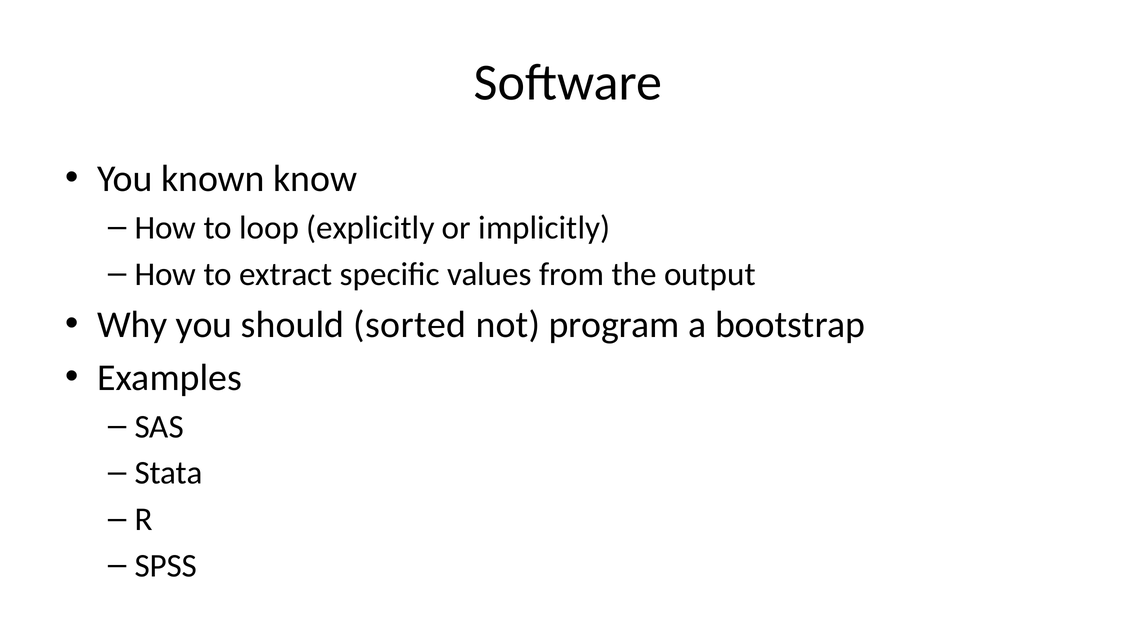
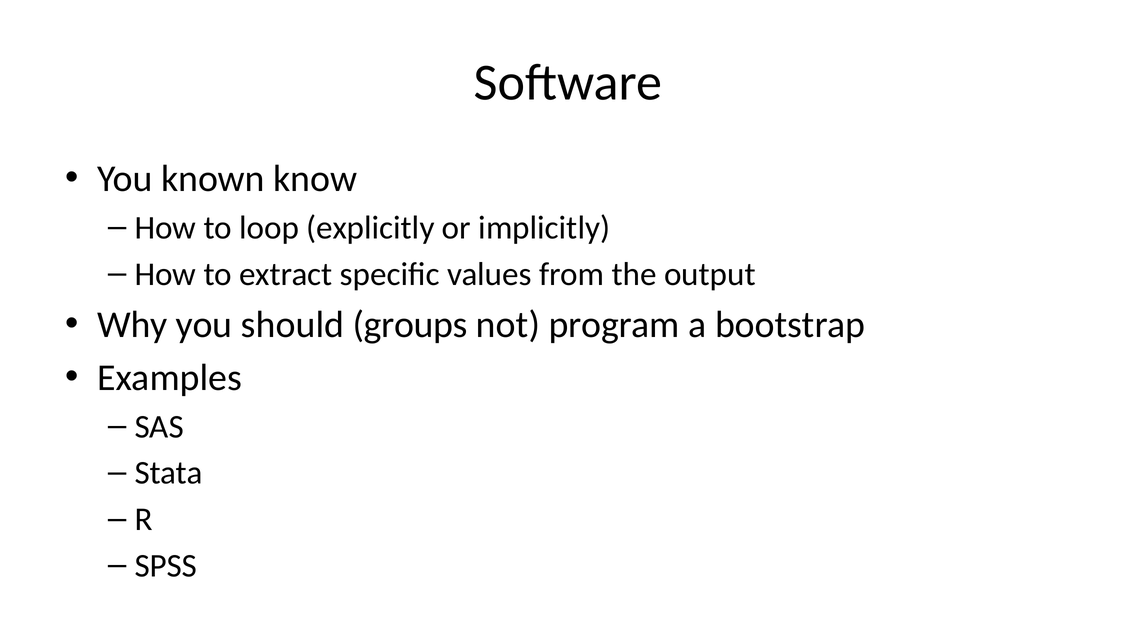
sorted: sorted -> groups (410, 325)
